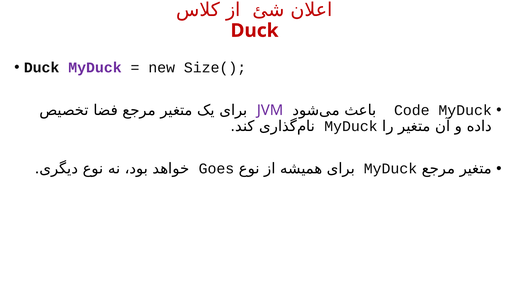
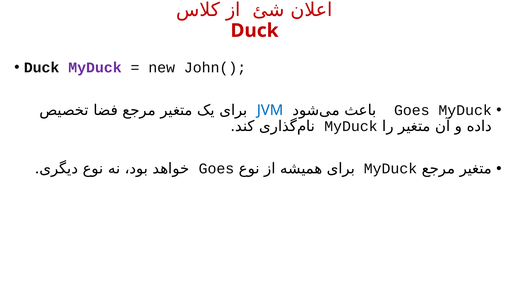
Size(: Size( -> John( (215, 68)
Code: Code -> Goes (412, 110)
JVM colour: purple -> blue (270, 110)
